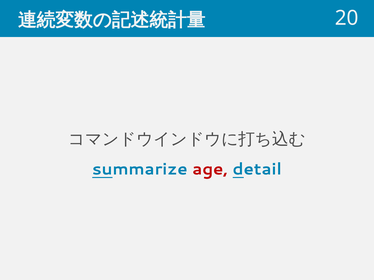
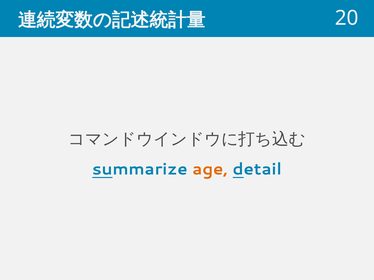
age colour: red -> orange (210, 169)
